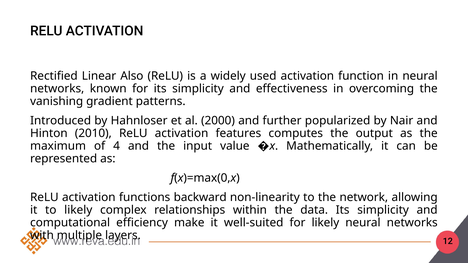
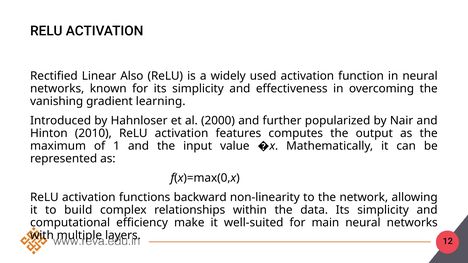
patterns: patterns -> learning (161, 101)
4: 4 -> 1 (117, 146)
to likely: likely -> build (78, 210)
for likely: likely -> main (325, 223)
